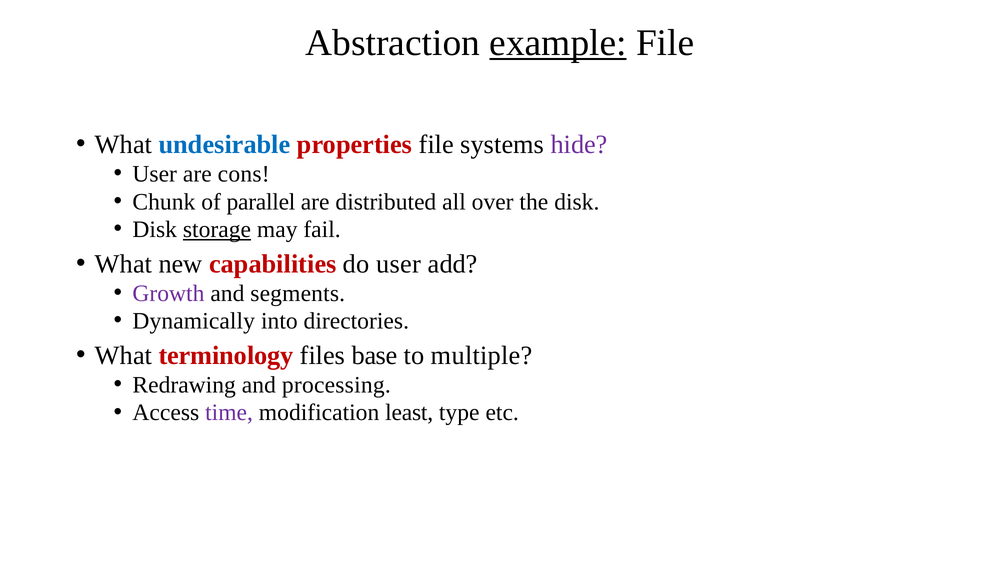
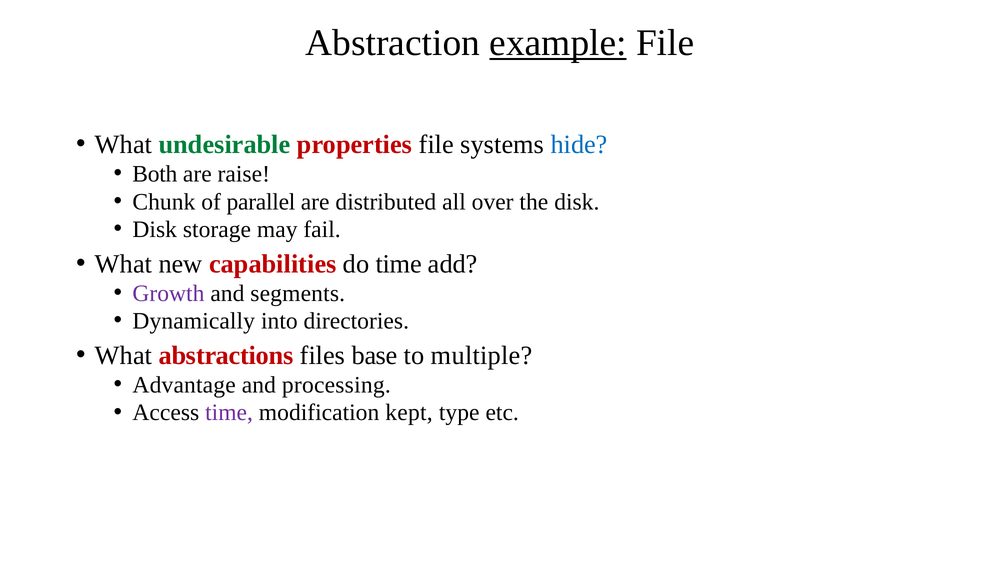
undesirable colour: blue -> green (224, 144)
hide colour: purple -> blue (579, 144)
User: User -> Both (155, 174)
cons: cons -> raise (244, 174)
storage underline: present -> none (217, 229)
do user: user -> time (399, 264)
terminology: terminology -> abstractions (226, 355)
Redrawing: Redrawing -> Advantage (184, 385)
least: least -> kept (409, 412)
